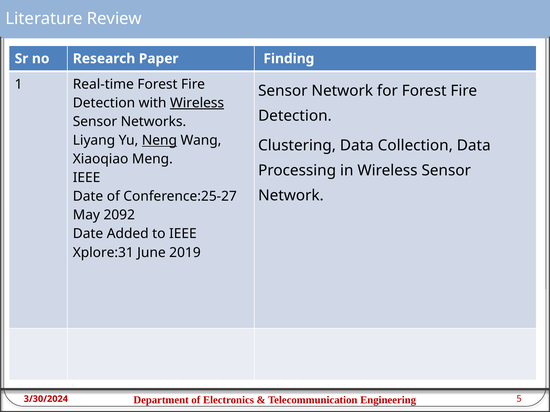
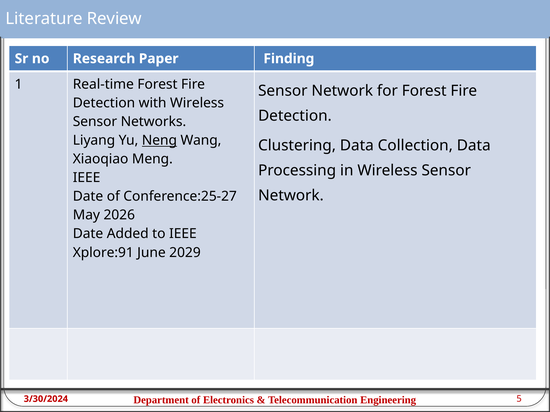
Wireless underline: present -> none (197, 103)
2092: 2092 -> 2026 (119, 215)
Xplore:31: Xplore:31 -> Xplore:91 (103, 253)
2019: 2019 -> 2029 (185, 253)
